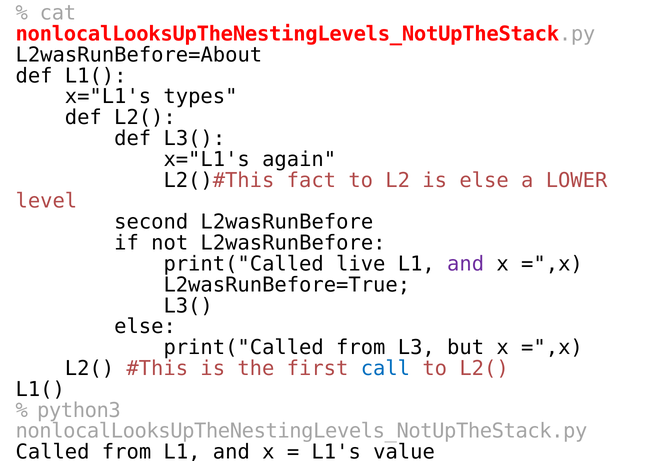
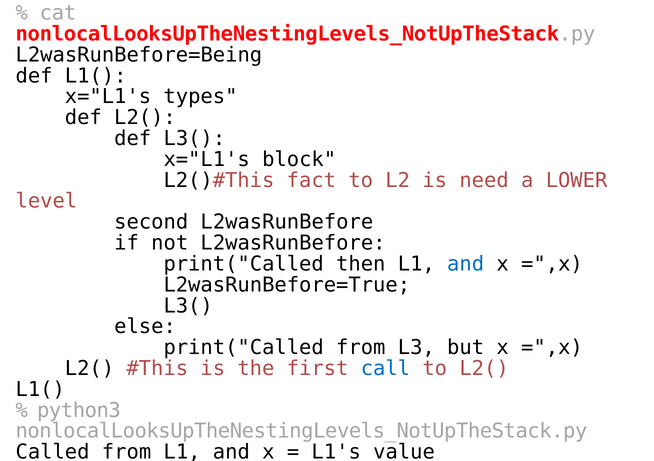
L2wasRunBefore=About: L2wasRunBefore=About -> L2wasRunBefore=Being (139, 55)
again: again -> block (299, 159)
is else: else -> need (484, 180)
live: live -> then (361, 264)
and colour: purple -> blue (466, 264)
